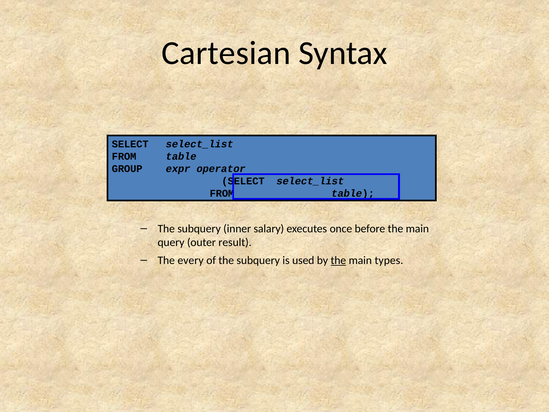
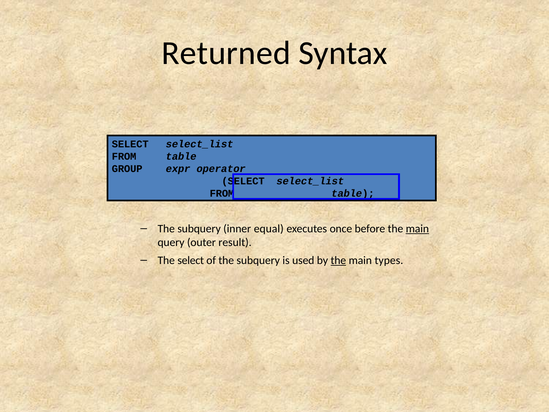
Cartesian: Cartesian -> Returned (226, 53)
salary: salary -> equal (269, 228)
main underline: none -> present (417, 228)
The every: every -> select (191, 260)
